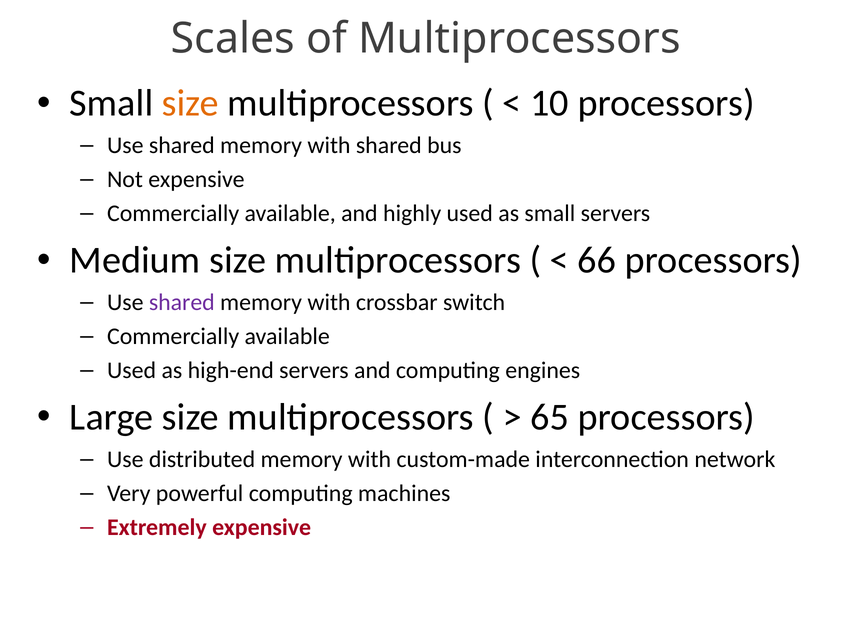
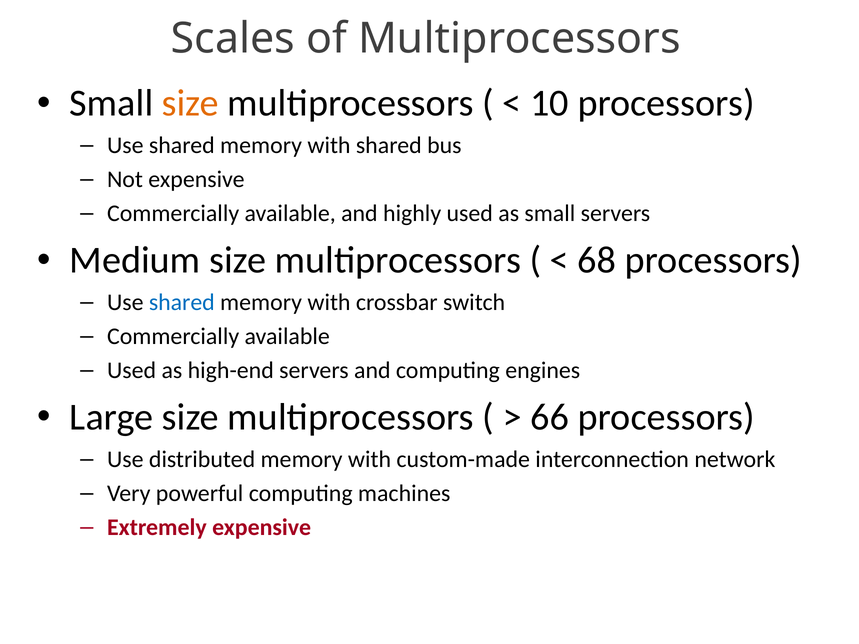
66: 66 -> 68 (597, 260)
shared colour: purple -> blue (182, 302)
65: 65 -> 66 (550, 417)
